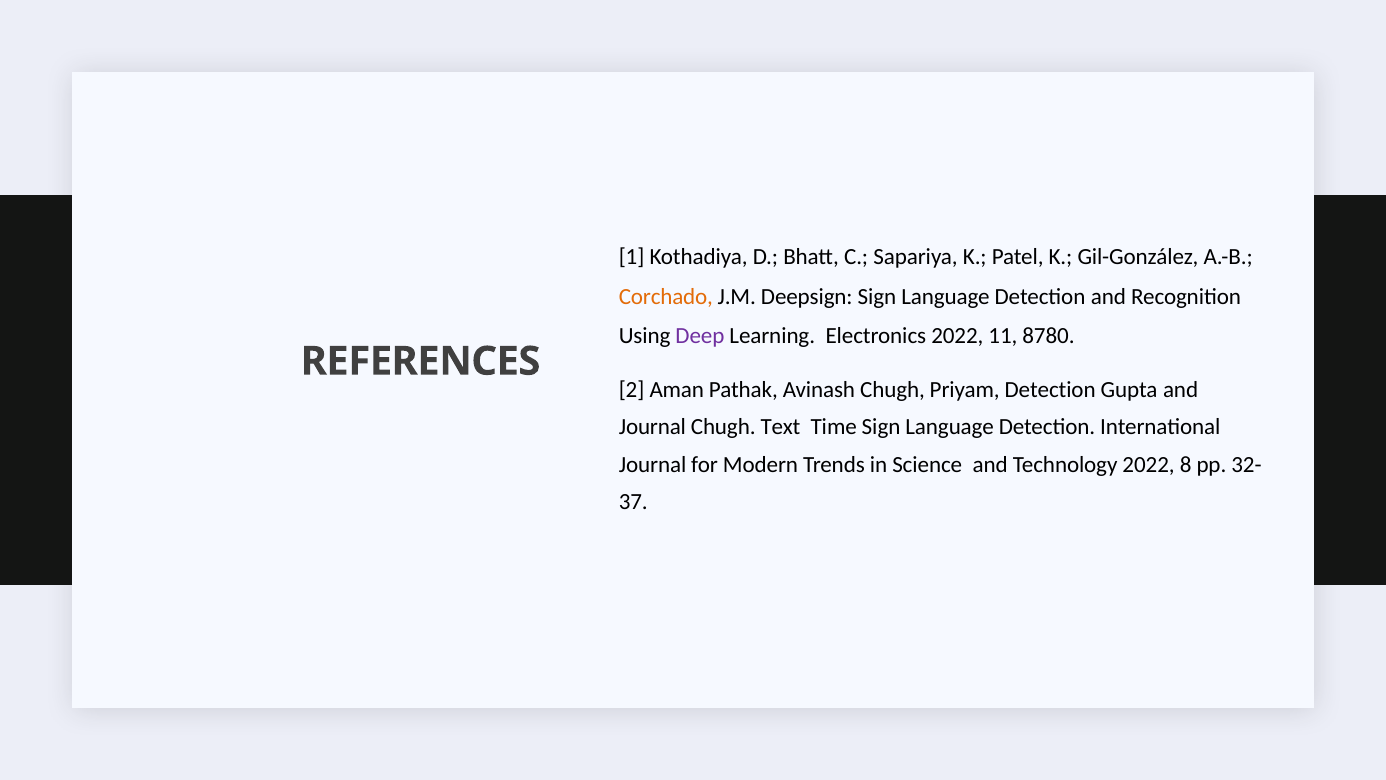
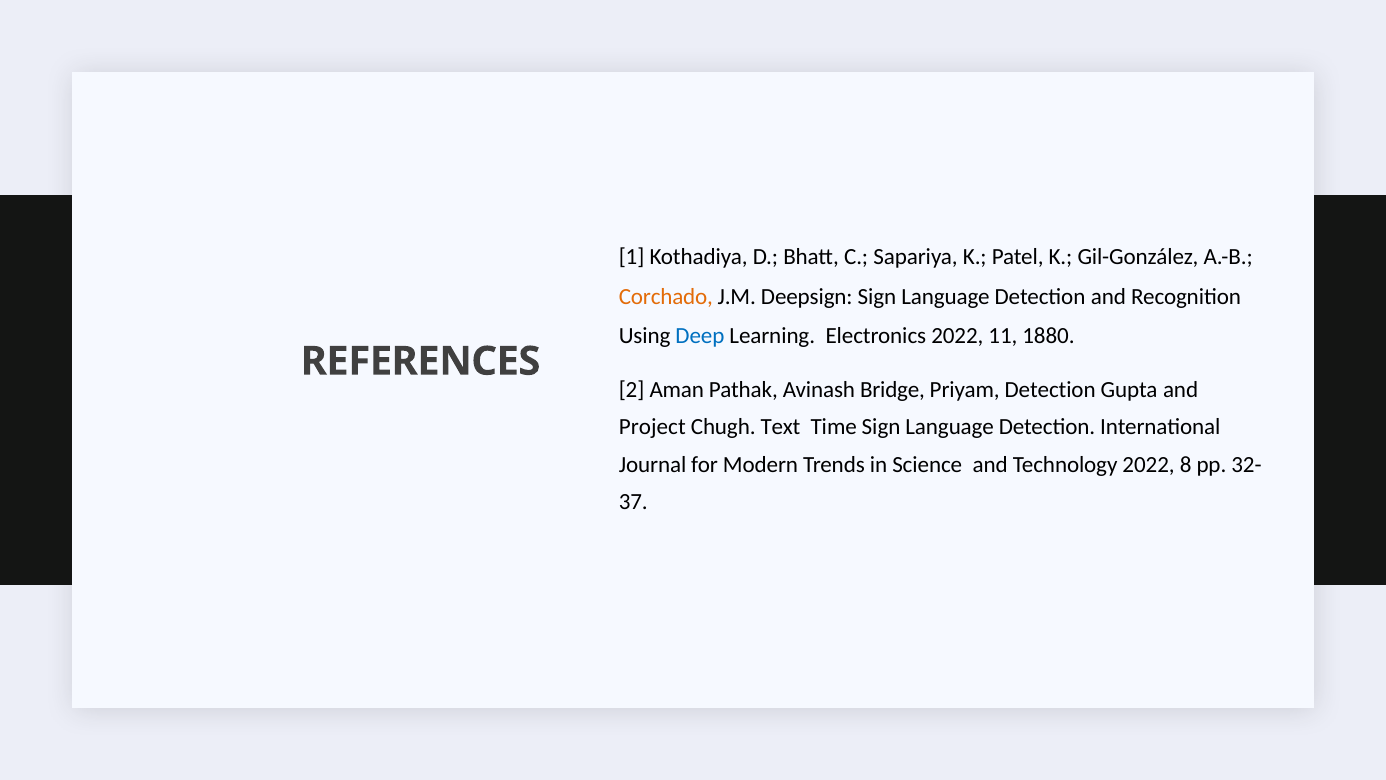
Deep colour: purple -> blue (700, 336)
8780: 8780 -> 1880 (1048, 336)
Avinash Chugh: Chugh -> Bridge (892, 390)
Journal: Journal -> Project (652, 427)
